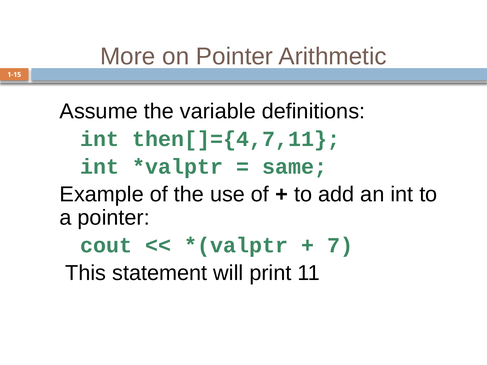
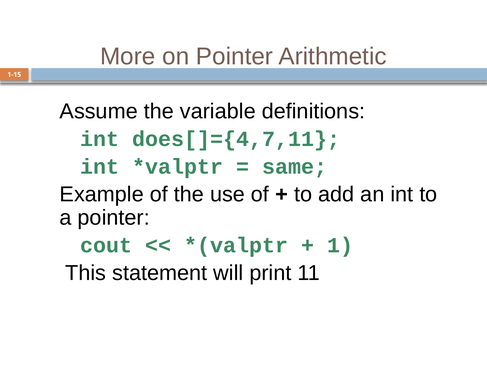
then[]={4,7,11: then[]={4,7,11 -> does[]={4,7,11 (236, 139)
7: 7 -> 1 (340, 246)
